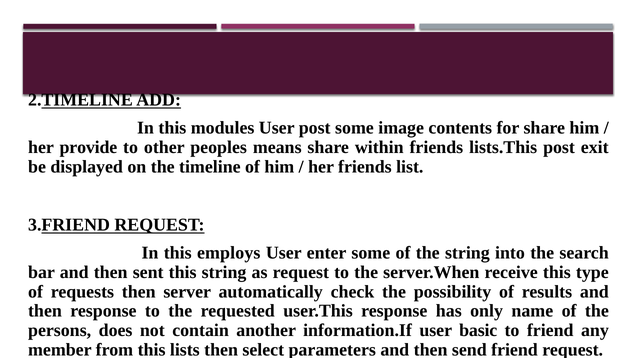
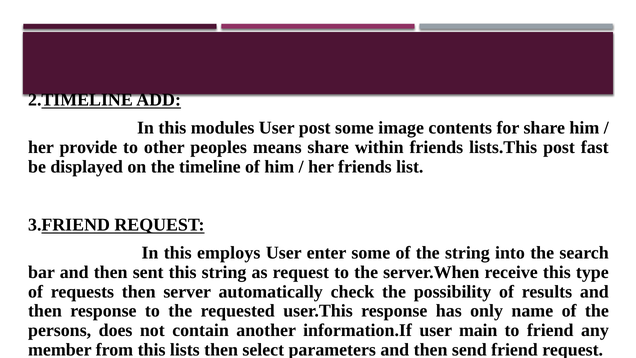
exit: exit -> fast (595, 147)
basic: basic -> main (478, 330)
